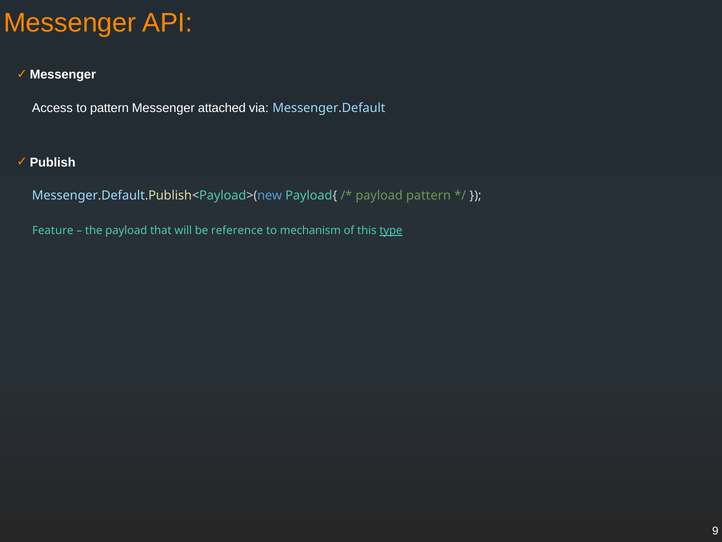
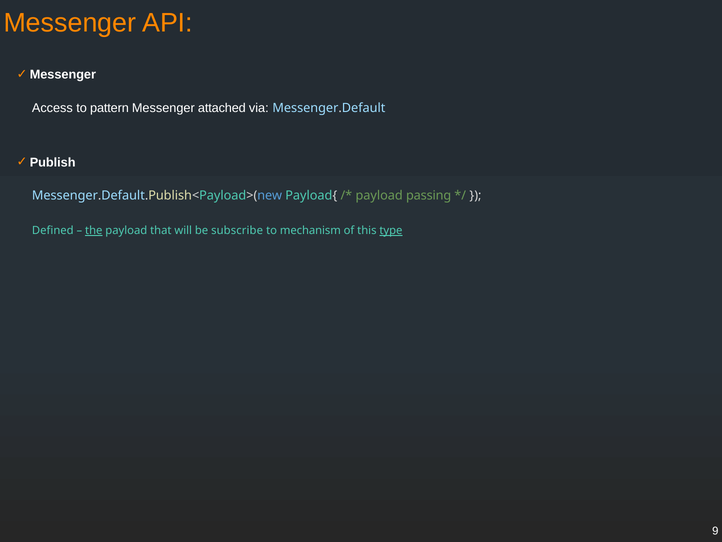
payload pattern: pattern -> passing (429, 196)
Feature: Feature -> Defined (53, 230)
the underline: none -> present (94, 230)
reference: reference -> subscribe (237, 230)
